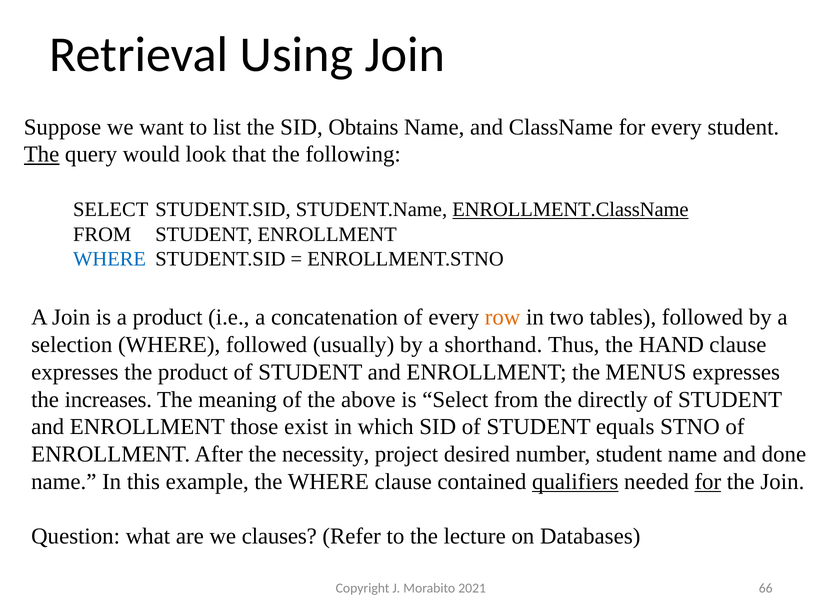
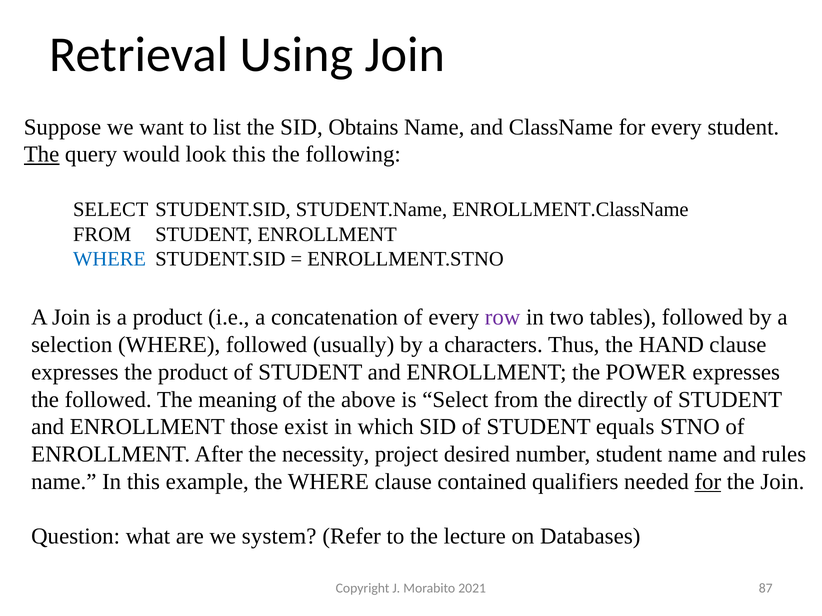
look that: that -> this (249, 155)
ENROLLMENT.ClassName underline: present -> none (570, 210)
row colour: orange -> purple (503, 318)
shorthand: shorthand -> characters (494, 345)
MENUS: MENUS -> POWER (646, 372)
the increases: increases -> followed (108, 400)
done: done -> rules (784, 455)
qualifiers underline: present -> none (575, 482)
clauses: clauses -> system (279, 537)
66: 66 -> 87 (766, 589)
